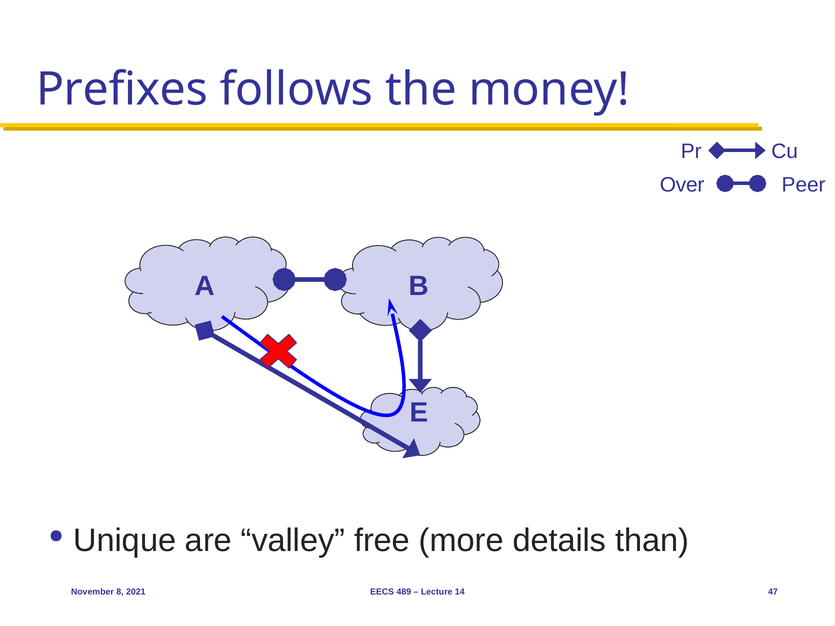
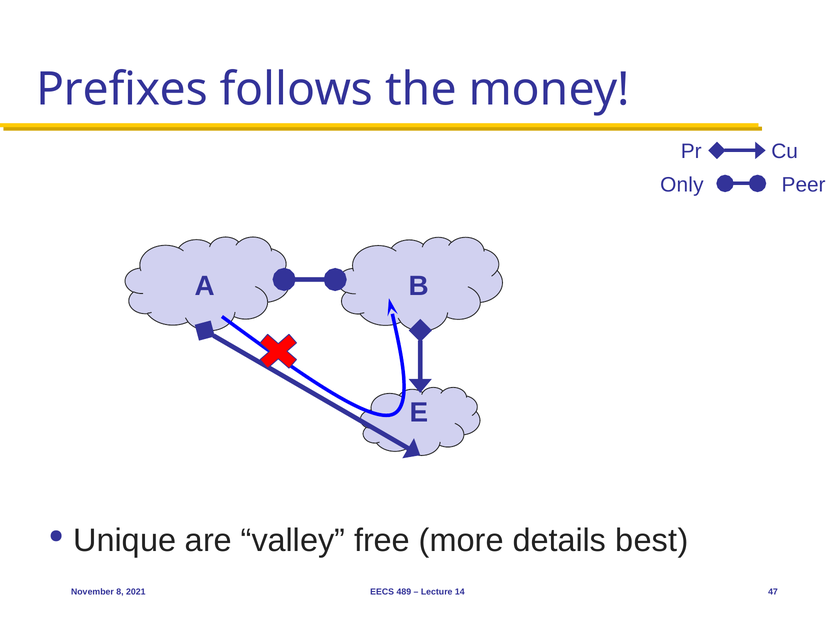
Over: Over -> Only (682, 185)
than: than -> best (652, 541)
